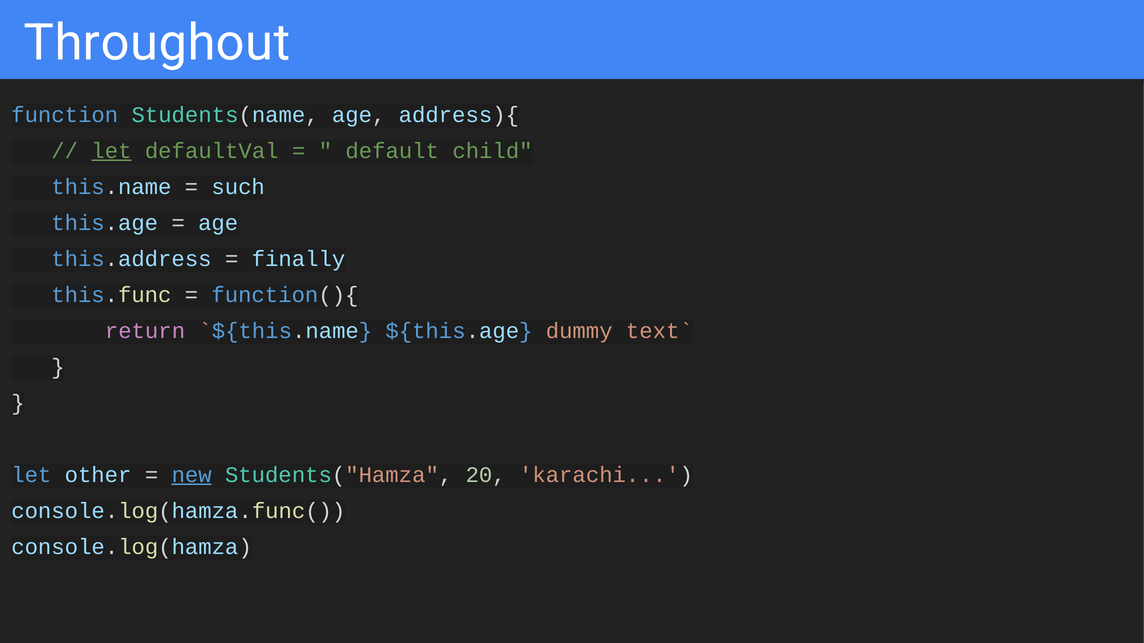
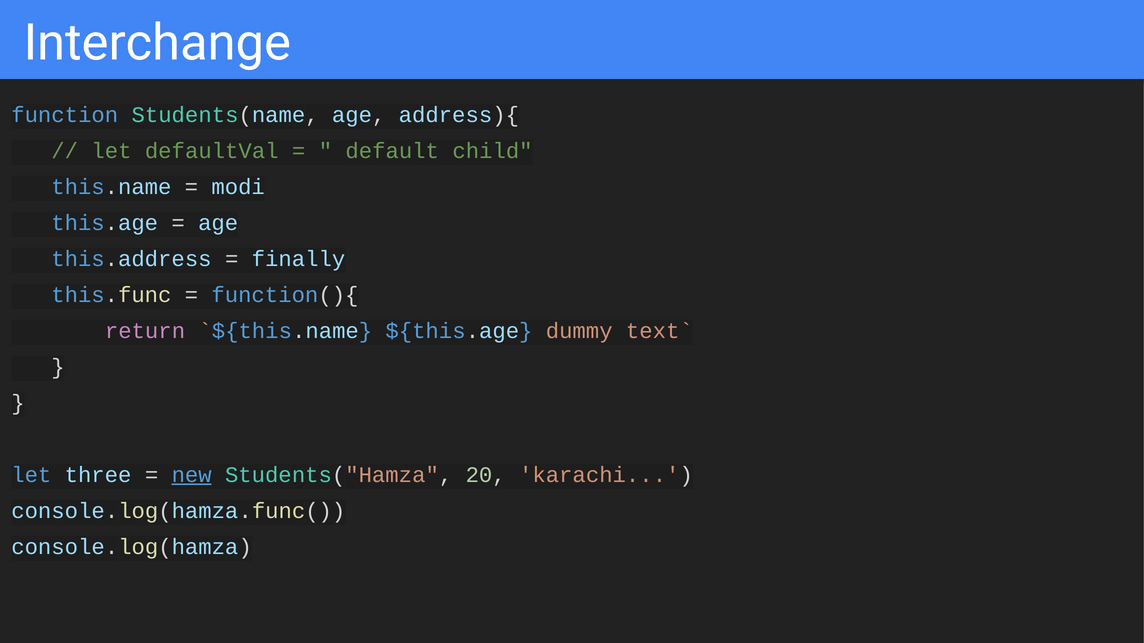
Throughout: Throughout -> Interchange (157, 43)
let underline: present -> none (111, 151)
such: such -> modi (238, 187)
other: other -> three (98, 475)
